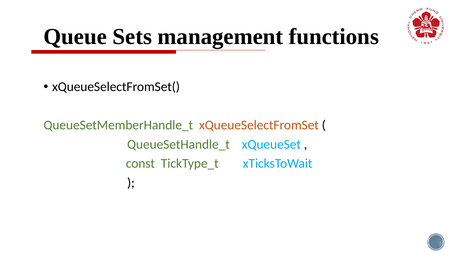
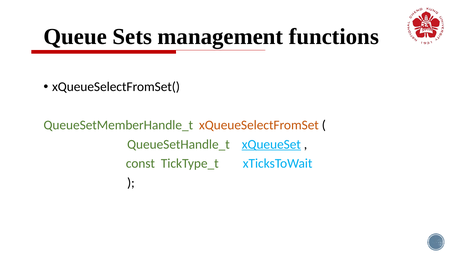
xQueueSet underline: none -> present (271, 144)
